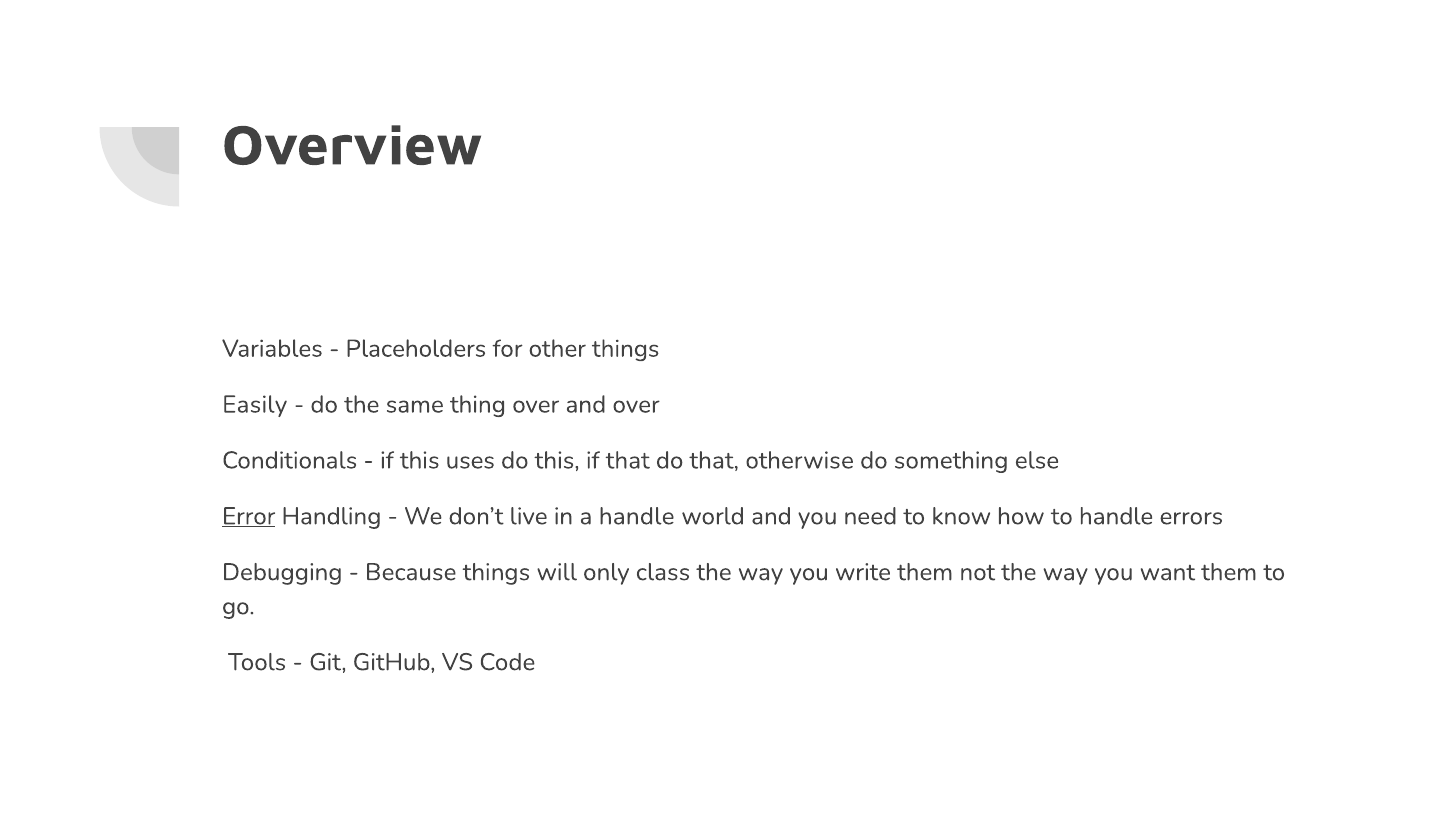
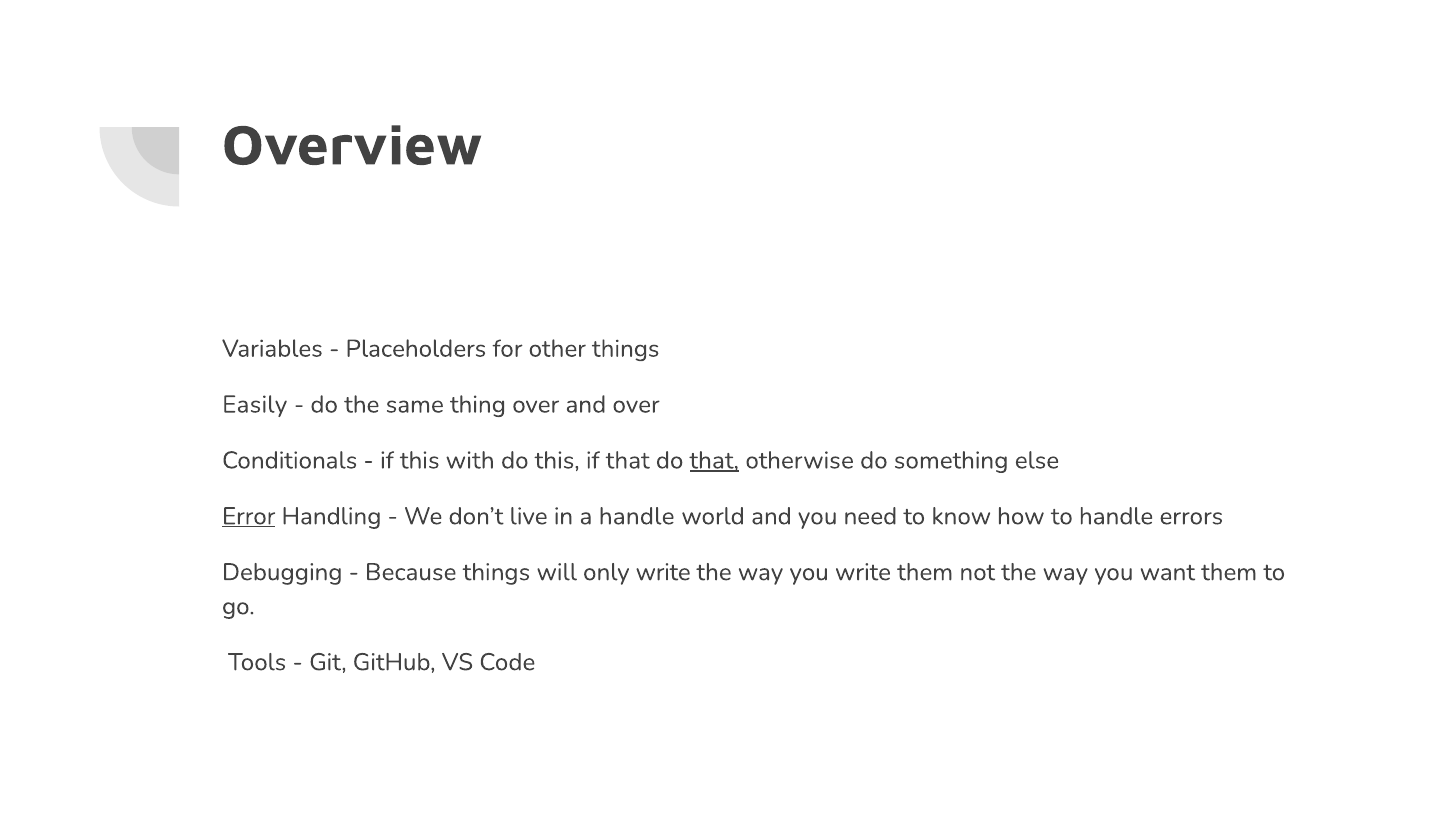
uses: uses -> with (470, 461)
that underline: none -> present (714, 461)
only class: class -> write (663, 573)
